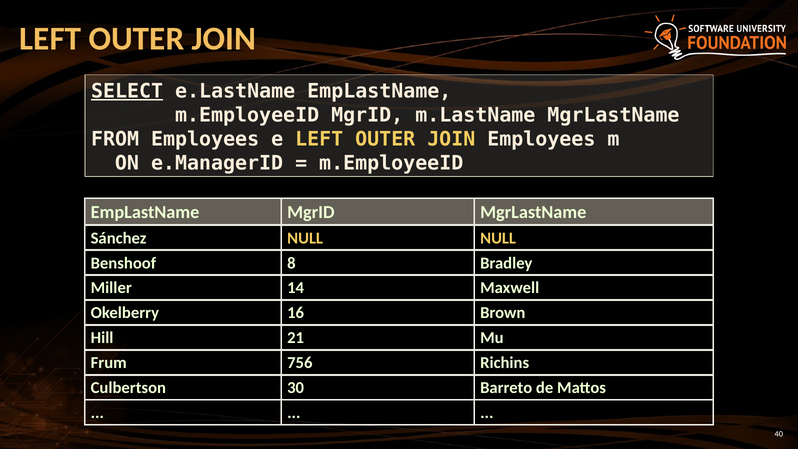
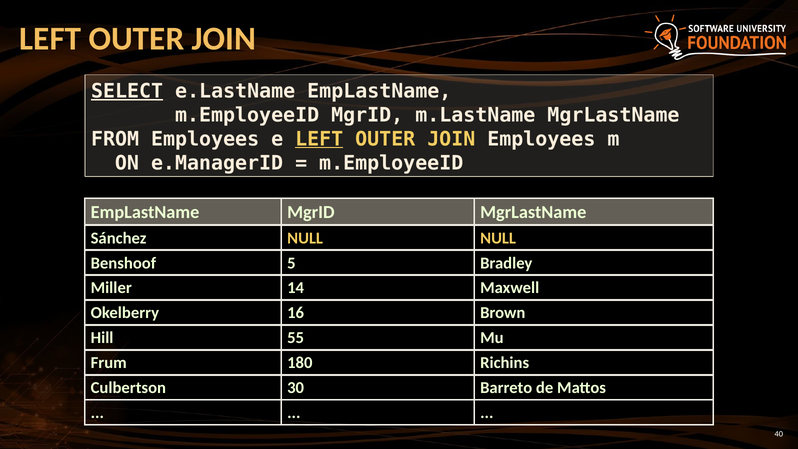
LEFT underline: none -> present (319, 139)
8: 8 -> 5 (291, 263)
21: 21 -> 55 (296, 338)
756: 756 -> 180 (300, 363)
